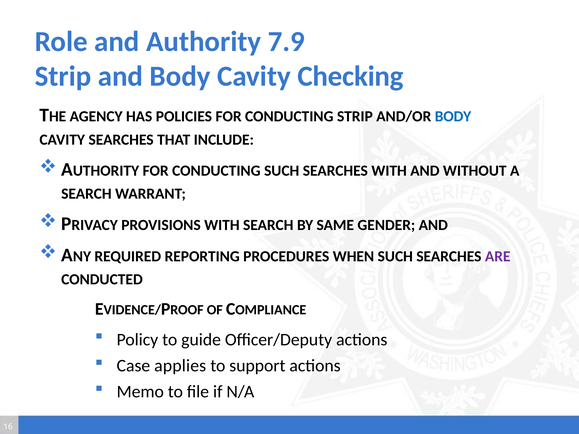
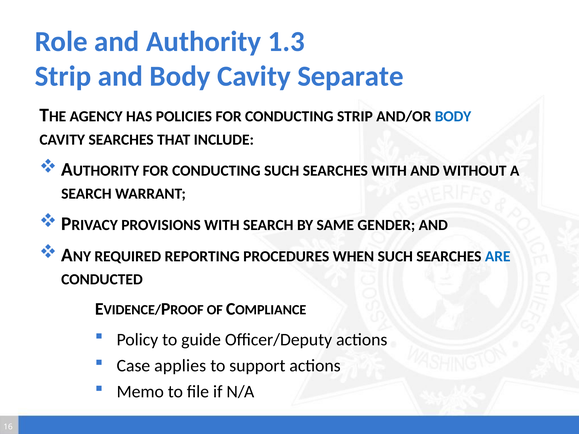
7.9: 7.9 -> 1.3 (286, 42)
Checking: Checking -> Separate (350, 76)
ARE colour: purple -> blue (498, 256)
